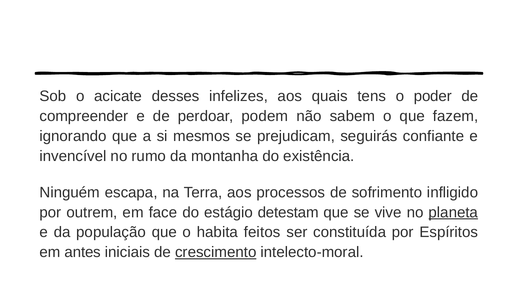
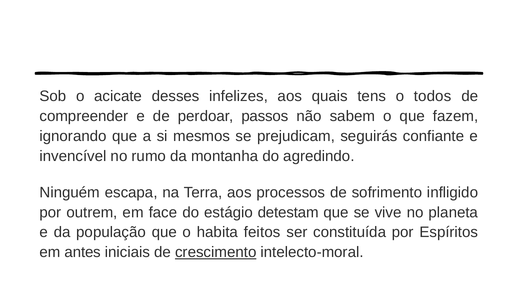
poder: poder -> todos (433, 96)
podem: podem -> passos (265, 116)
existência: existência -> agredindo (319, 156)
planeta underline: present -> none (453, 212)
